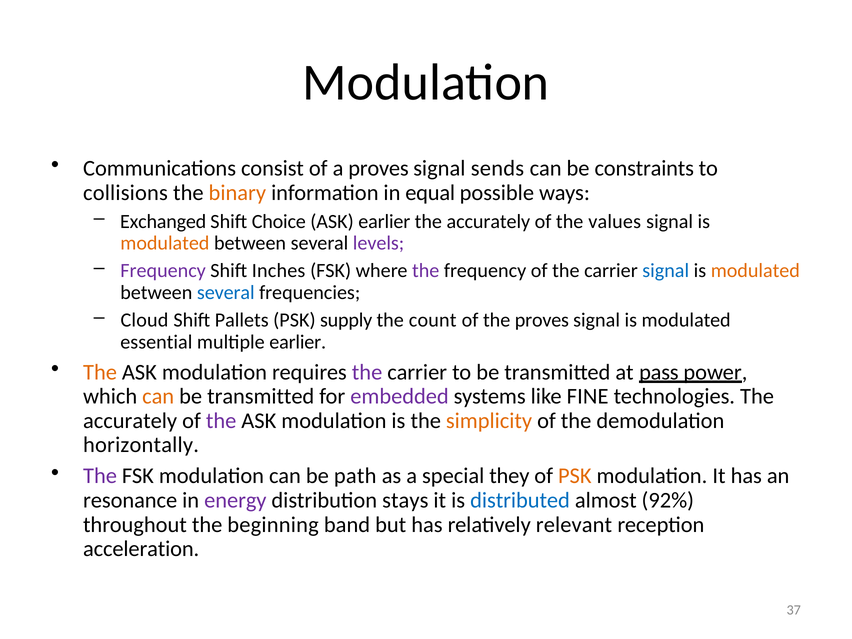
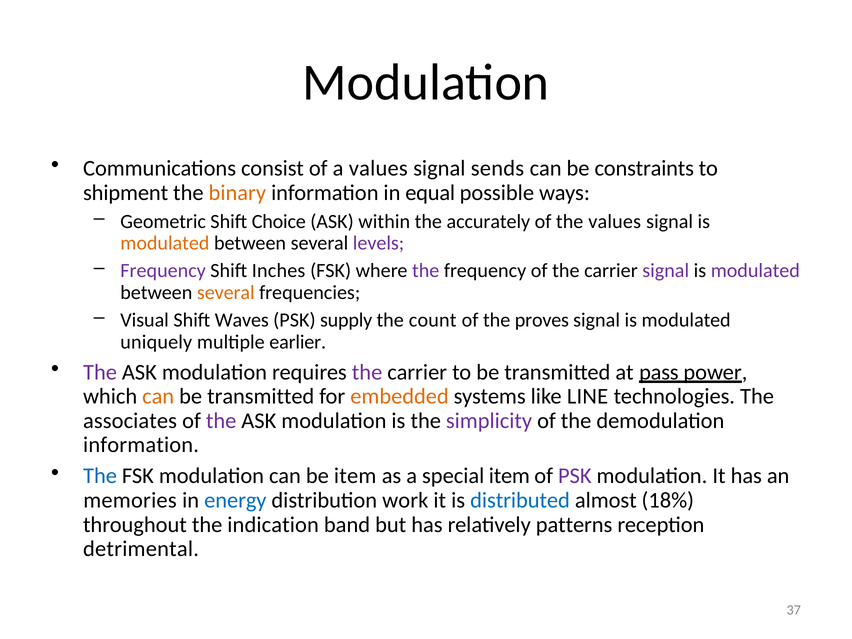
a proves: proves -> values (378, 168)
collisions: collisions -> shipment (126, 193)
Exchanged: Exchanged -> Geometric (163, 221)
ASK earlier: earlier -> within (384, 221)
signal colour: blue -> purple (666, 271)
modulated colour: orange -> purple (755, 271)
several colour: blue -> orange (226, 293)
Cloud: Cloud -> Visual (145, 320)
Pallets: Pallets -> Waves (242, 320)
essential: essential -> uniquely (156, 342)
The colour: orange -> purple (100, 372)
embedded colour: purple -> orange (400, 396)
FINE: FINE -> LINE (588, 396)
accurately: accurately -> associates (130, 421)
simplicity colour: orange -> purple (489, 421)
horizontally: horizontally -> information (141, 445)
The colour: purple -> blue (100, 476)
be path: path -> item (355, 476)
special they: they -> item (509, 476)
PSK colour: orange -> purple (575, 476)
resonance: resonance -> memories (130, 500)
energy colour: purple -> blue (235, 500)
stays: stays -> work (405, 500)
92%: 92% -> 18% (668, 500)
beginning: beginning -> indication (273, 525)
relevant: relevant -> patterns (574, 525)
acceleration: acceleration -> detrimental (141, 549)
